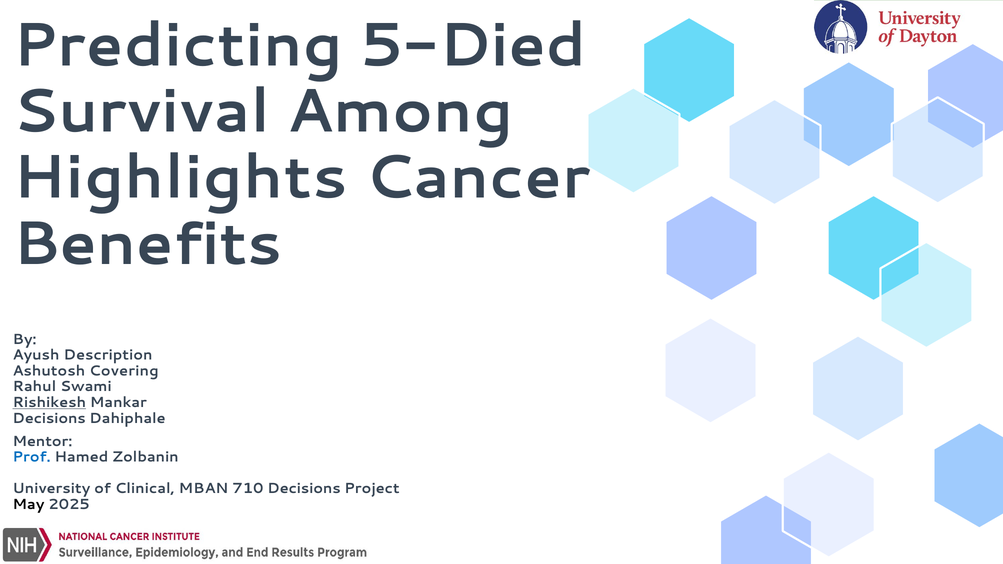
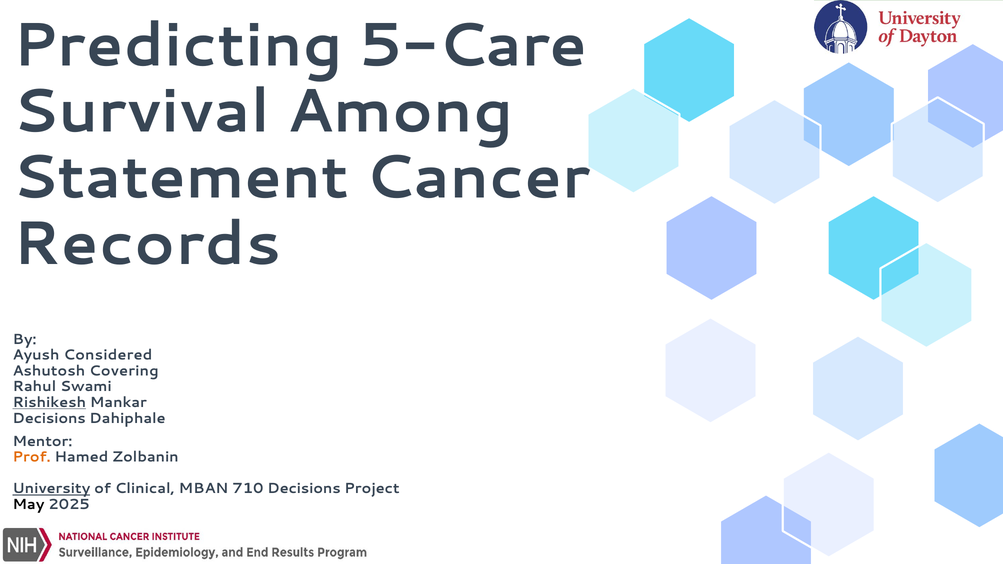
5-Died: 5-Died -> 5-Care (473, 45)
Highlights: Highlights -> Statement (180, 178)
Benefits: Benefits -> Records (147, 244)
Description: Description -> Considered (108, 355)
Prof colour: blue -> orange (31, 457)
University underline: none -> present (51, 489)
